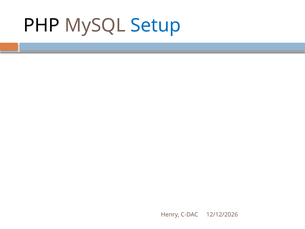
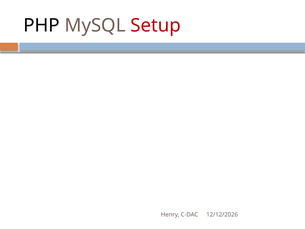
Setup colour: blue -> red (156, 25)
